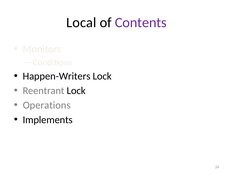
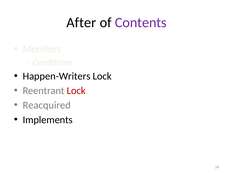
Local: Local -> After (81, 23)
Lock colour: black -> red (76, 91)
Operations: Operations -> Reacquired (47, 105)
